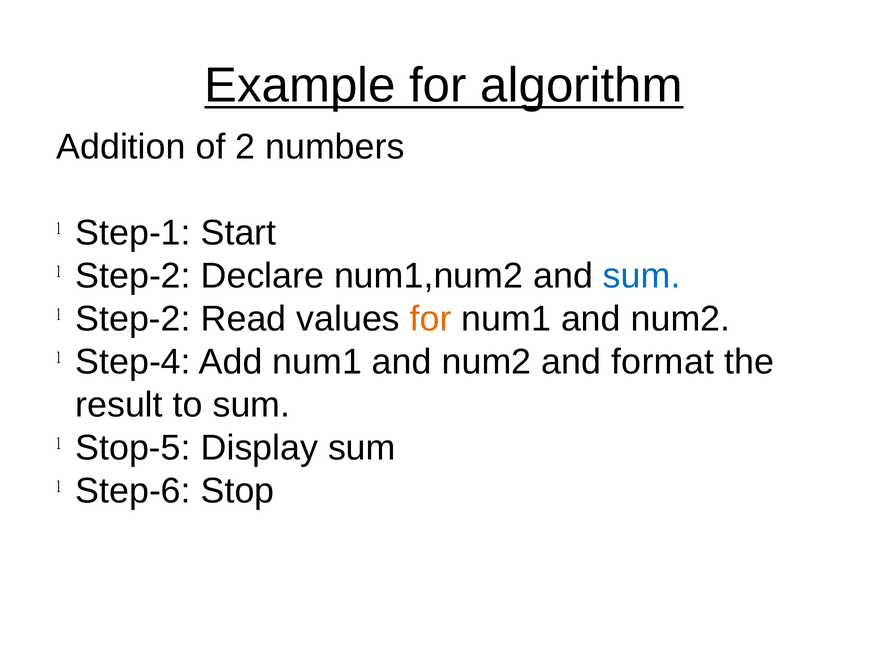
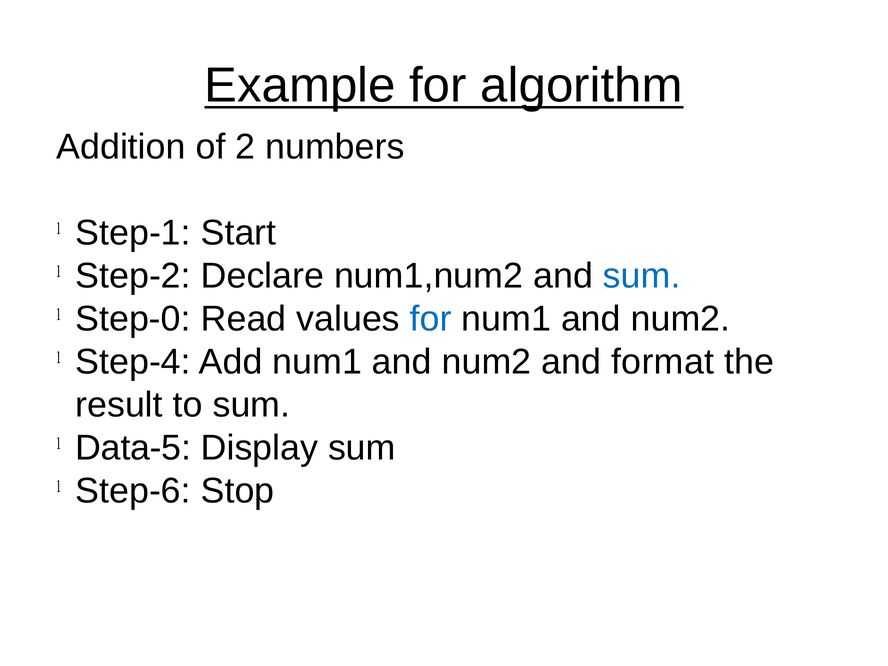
Step-2: Step-2 -> Step-0 (133, 319)
for colour: orange -> blue (431, 319)
Stop-5: Stop-5 -> Data-5 (133, 448)
